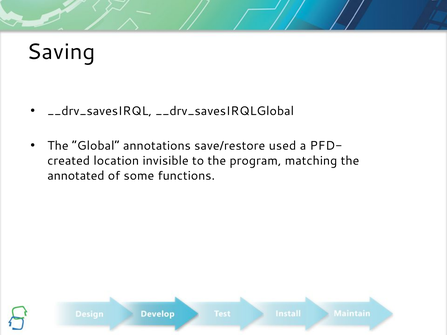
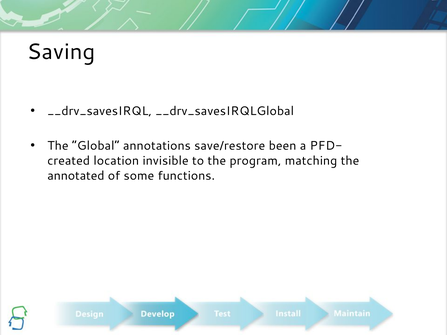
used: used -> been (283, 146)
